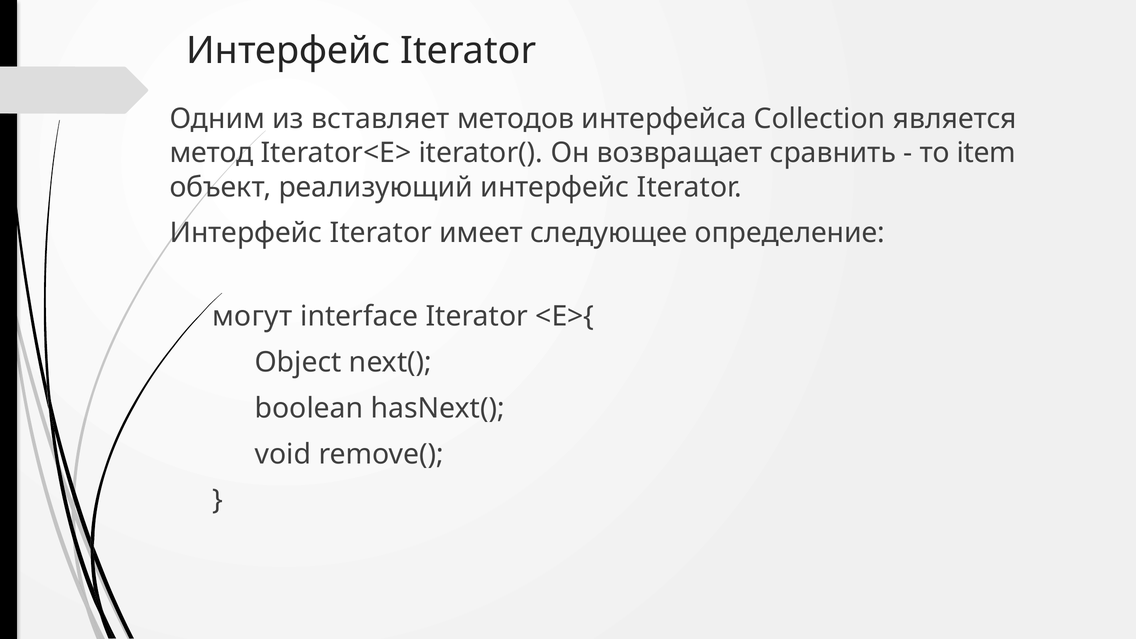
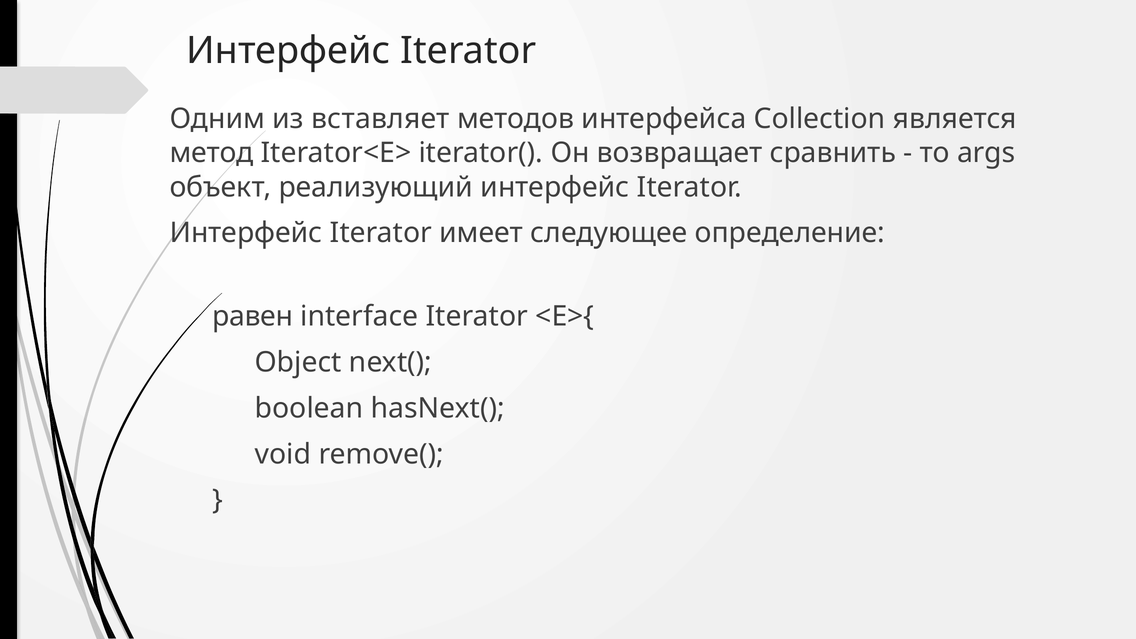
item: item -> args (986, 153)
могут: могут -> равен (253, 316)
